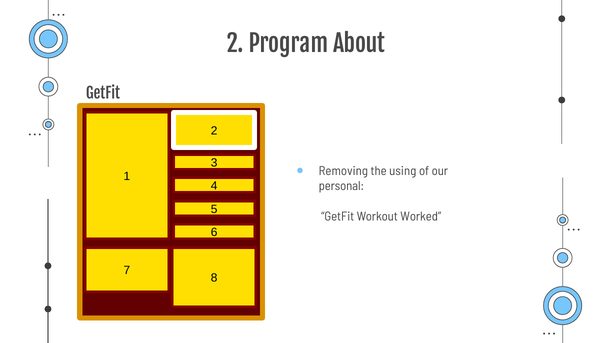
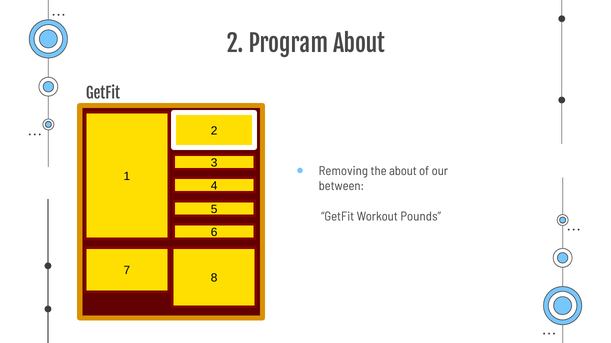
the using: using -> about (403, 171)
personal: personal -> between (341, 187)
Worked: Worked -> Pounds (421, 217)
